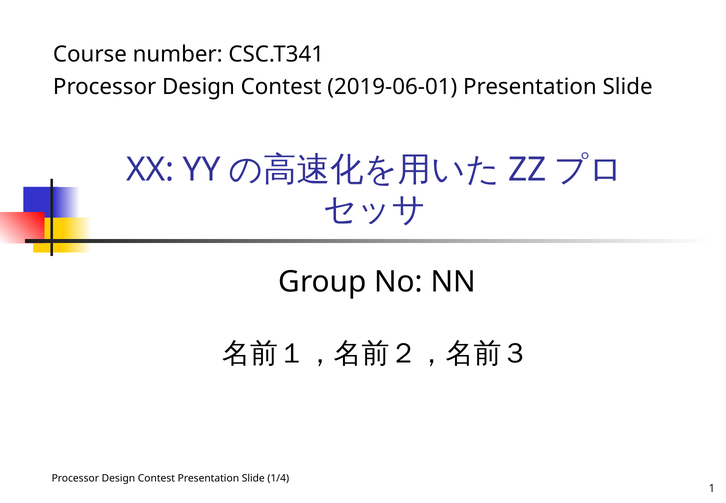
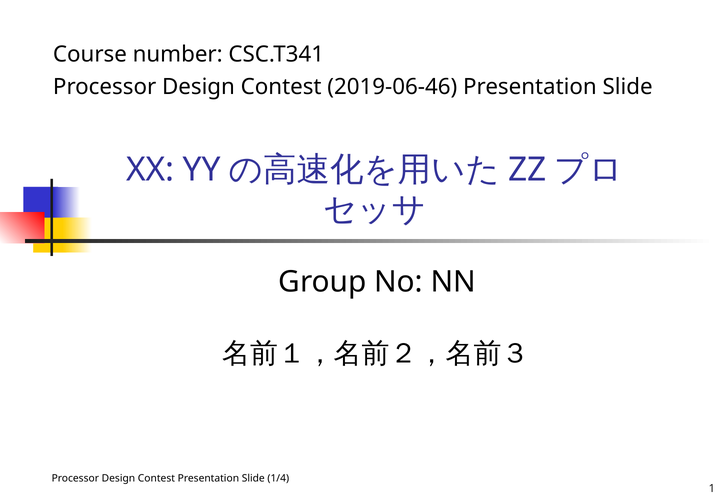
2019-06-01: 2019-06-01 -> 2019-06-46 (392, 87)
